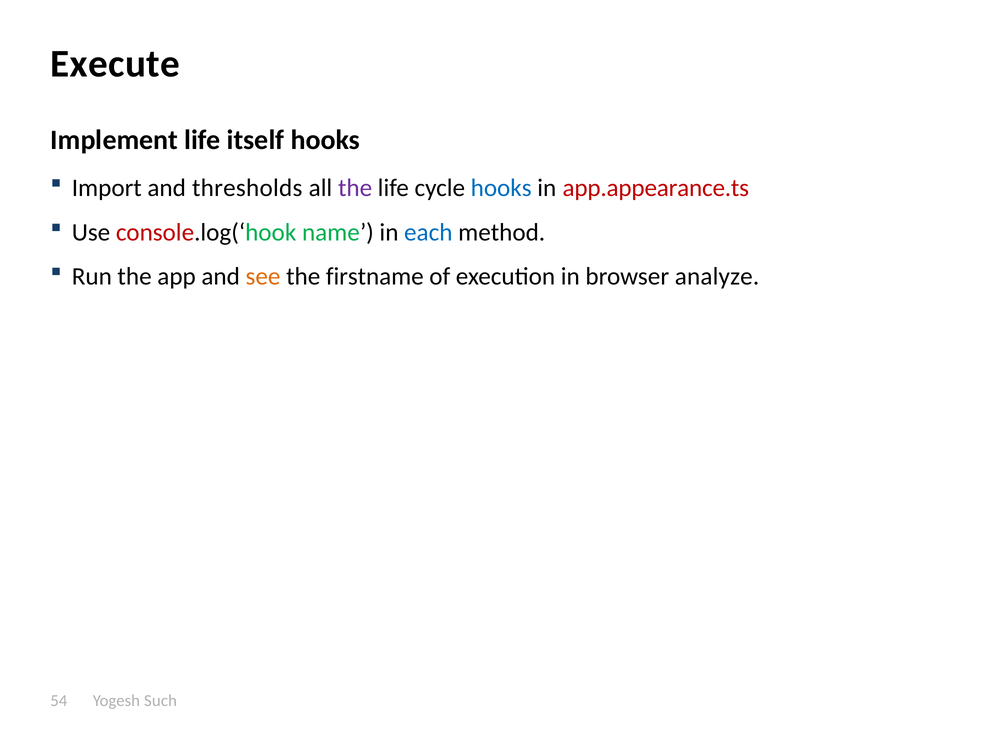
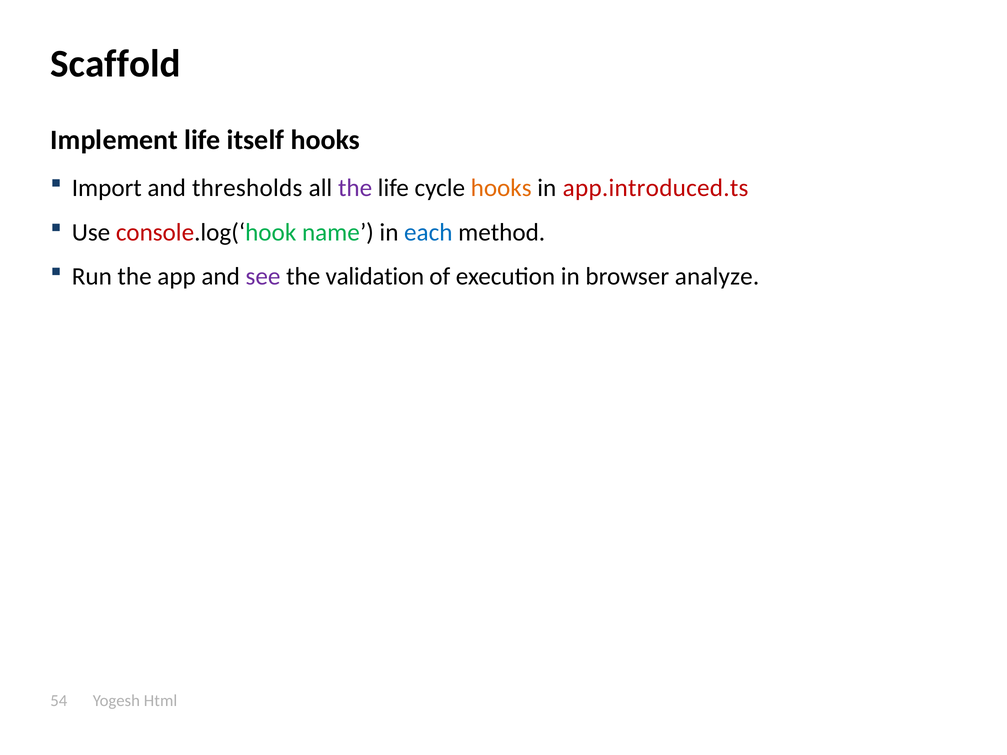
Execute: Execute -> Scaffold (115, 64)
hooks colour: blue -> orange (501, 188)
app.appearance.ts: app.appearance.ts -> app.introduced.ts (656, 188)
see colour: orange -> purple (263, 277)
firstname: firstname -> validation (375, 277)
Such: Such -> Html (161, 701)
